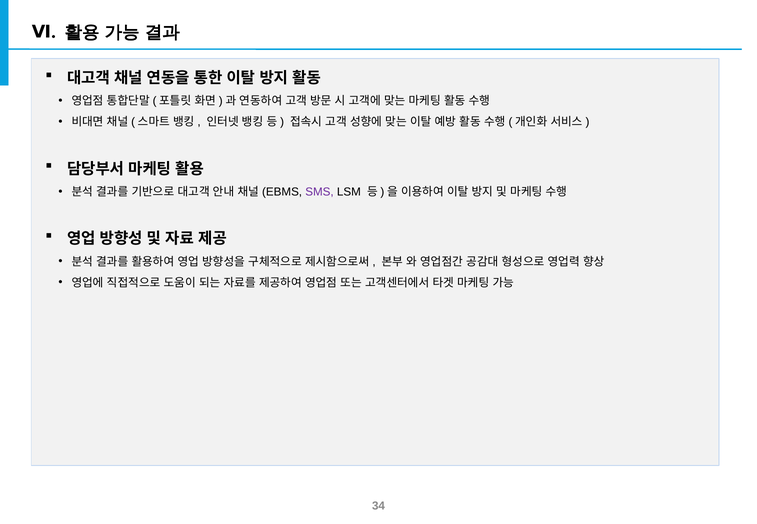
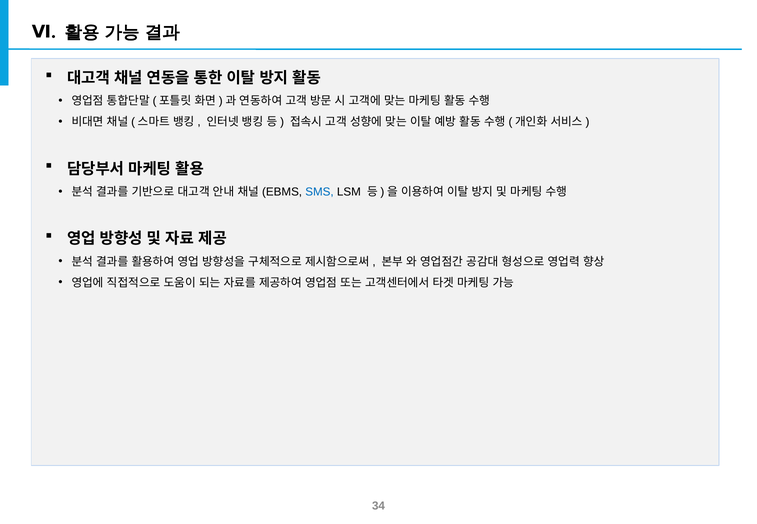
SMS colour: purple -> blue (320, 192)
